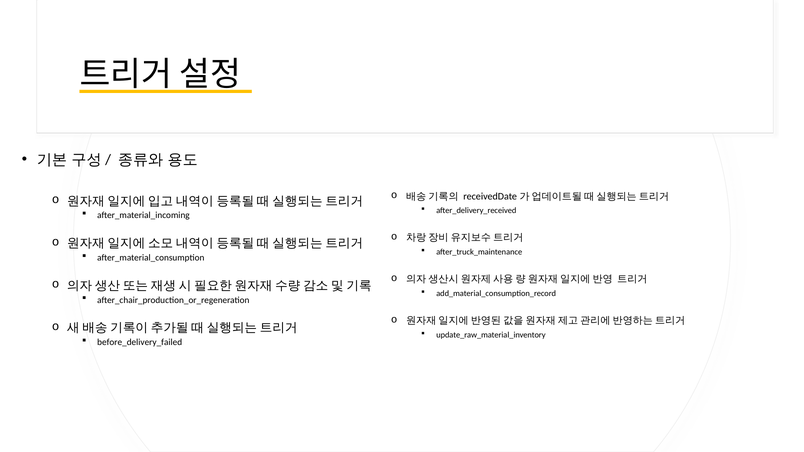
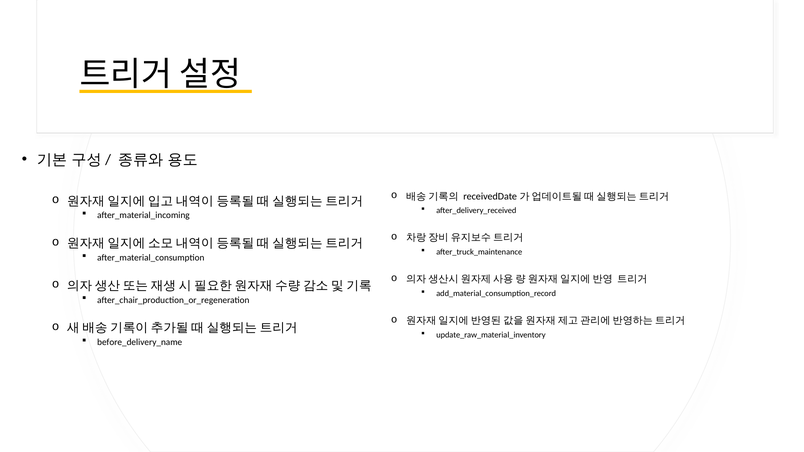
before_delivery_failed: before_delivery_failed -> before_delivery_name (140, 342)
